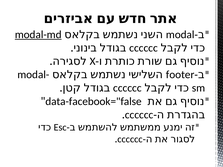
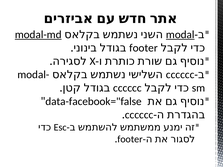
modal underline: none -> present (180, 35)
cccccc: cccccc -> footer (144, 48)
footer: footer -> cccccc (180, 75)
cccccc: cccccc -> footer (130, 139)
